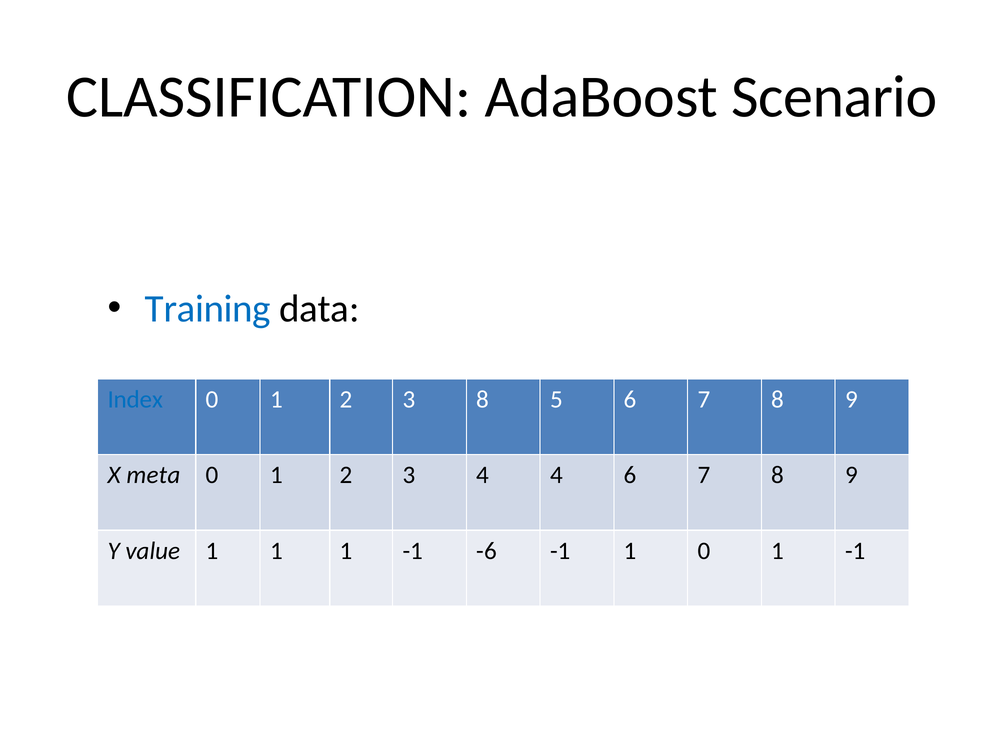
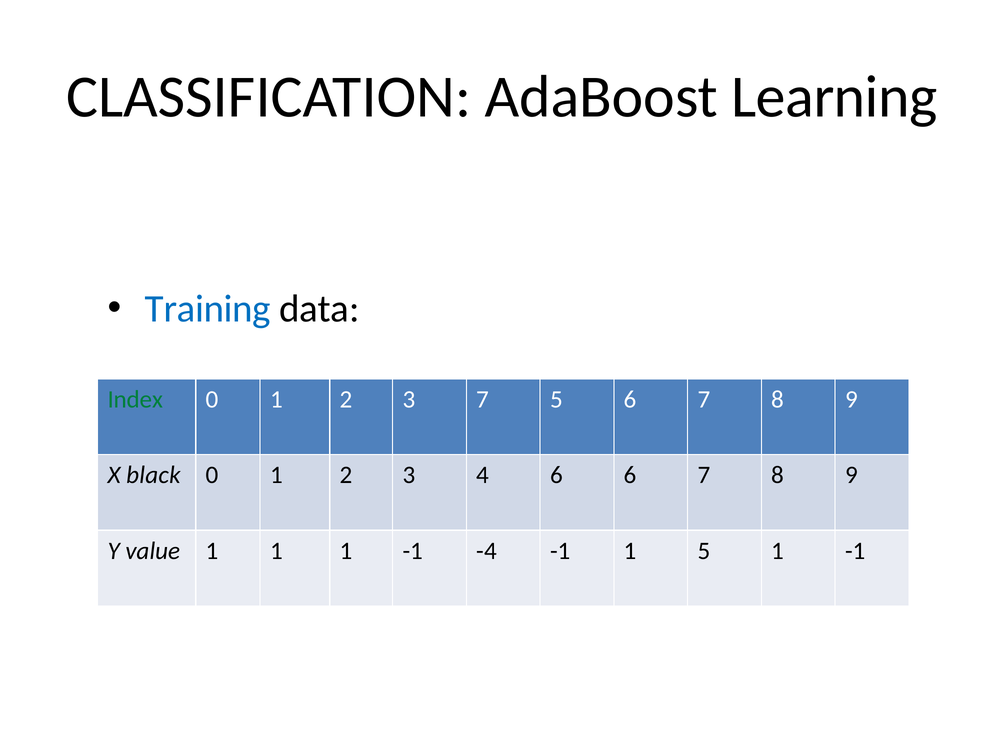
Scenario: Scenario -> Learning (834, 97)
Index colour: blue -> green (135, 399)
3 8: 8 -> 7 (483, 399)
meta: meta -> black (153, 475)
4 4: 4 -> 6 (556, 475)
-6: -6 -> -4 (487, 551)
1 0: 0 -> 5 (704, 551)
